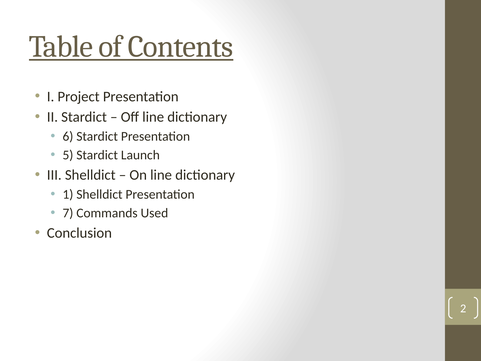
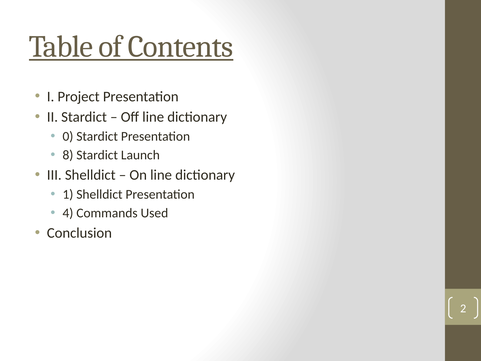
6: 6 -> 0 (68, 136)
5: 5 -> 8 (68, 155)
7: 7 -> 4 (68, 213)
